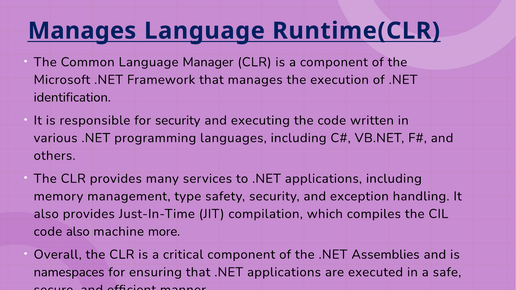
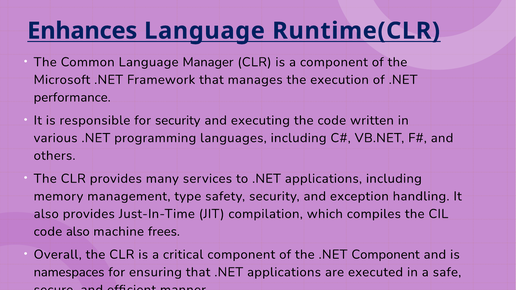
Manages: Manages -> Enhances (82, 31)
identification: identification -> performance (72, 97)
more: more -> frees (164, 232)
.NET Assemblies: Assemblies -> Component (385, 255)
